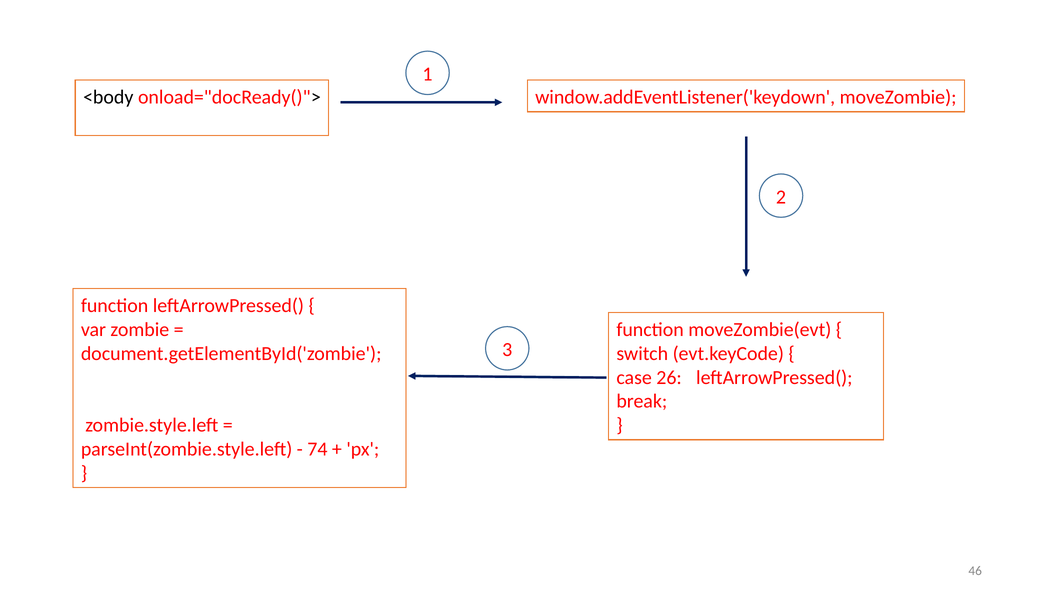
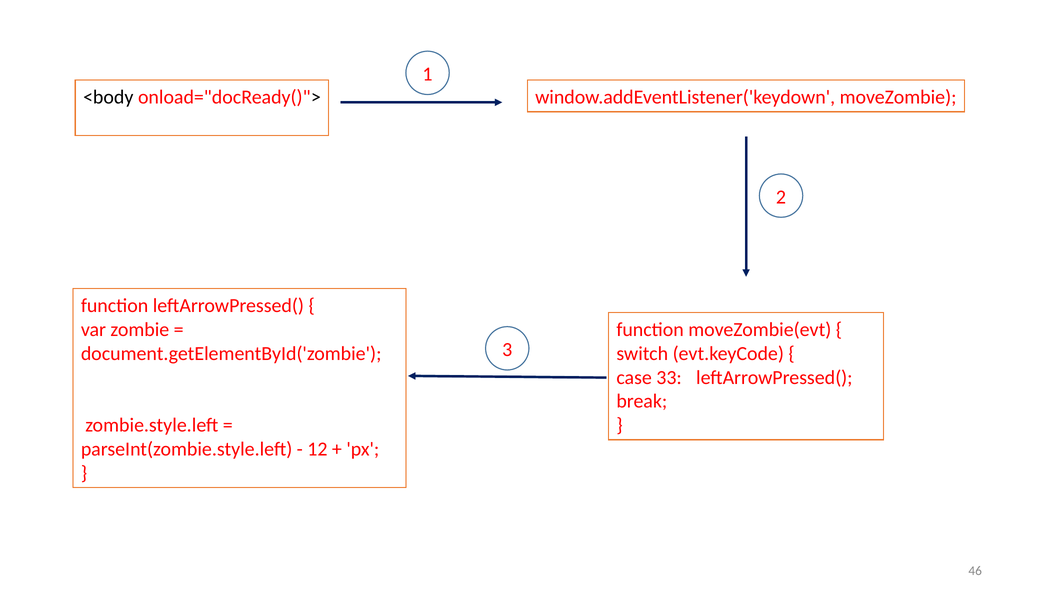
26: 26 -> 33 (669, 377)
74: 74 -> 12 (317, 449)
